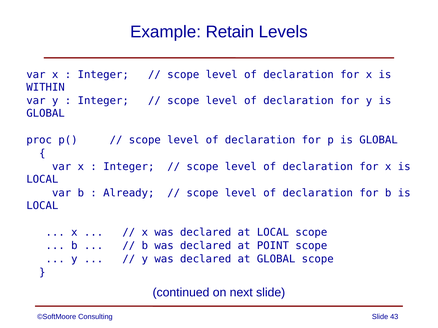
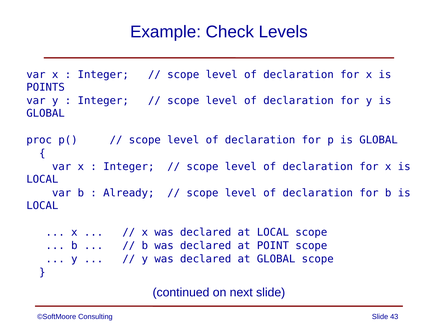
Retain: Retain -> Check (230, 32)
WITHIN: WITHIN -> POINTS (46, 87)
